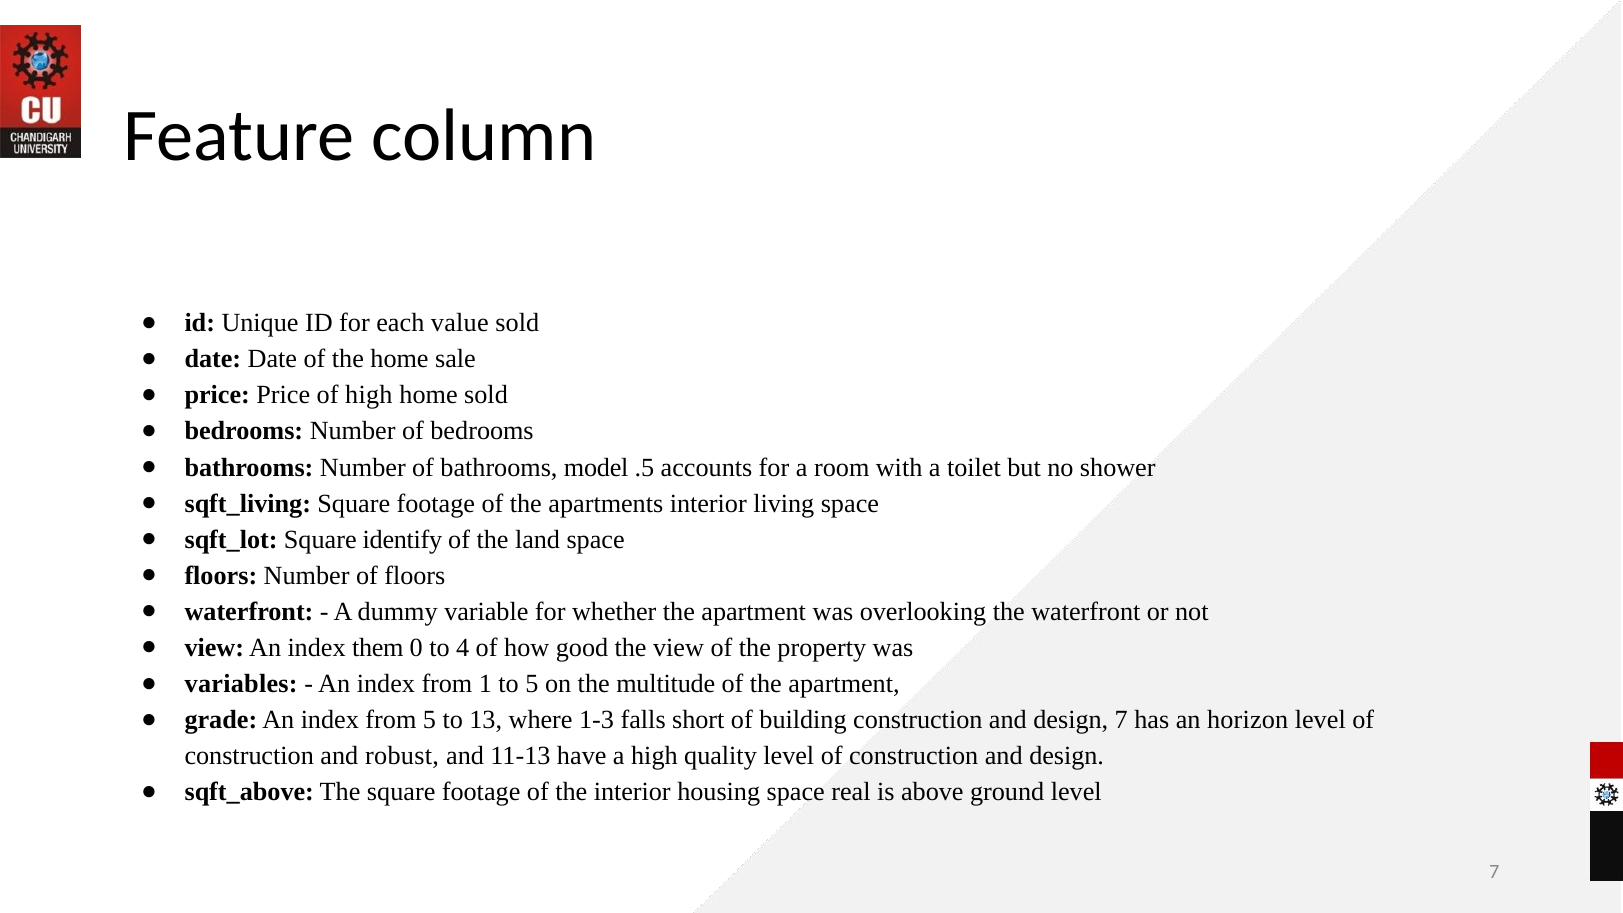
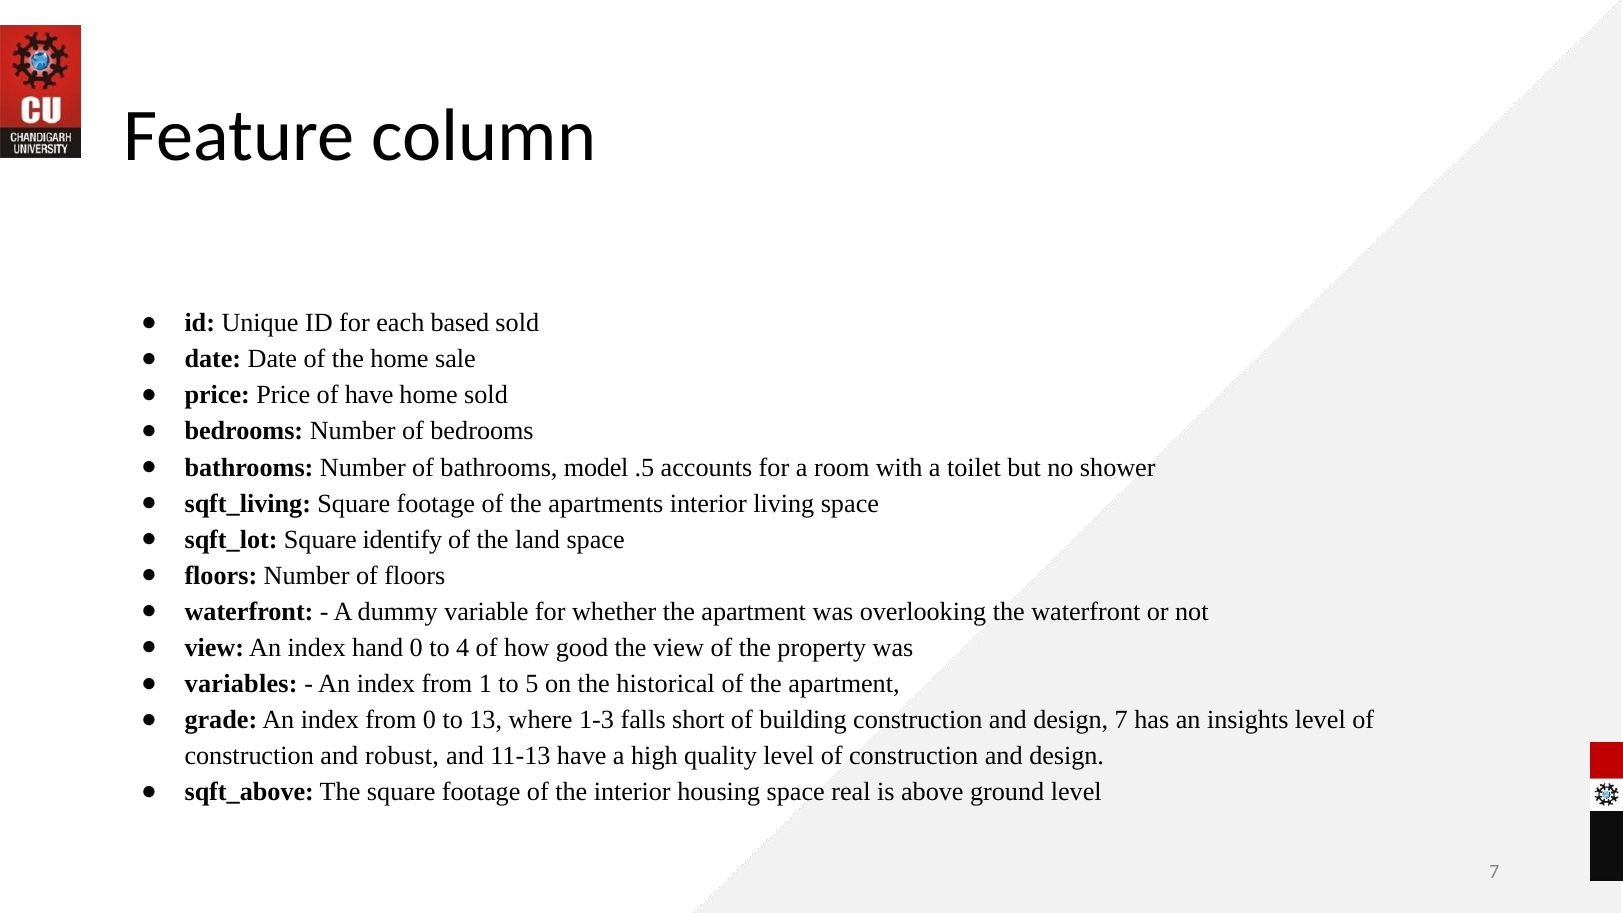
value: value -> based (460, 323)
of high: high -> have (369, 395)
them: them -> hand (378, 648)
multitude: multitude -> historical (666, 684)
from 5: 5 -> 0 (429, 720)
horizon: horizon -> insights (1248, 720)
